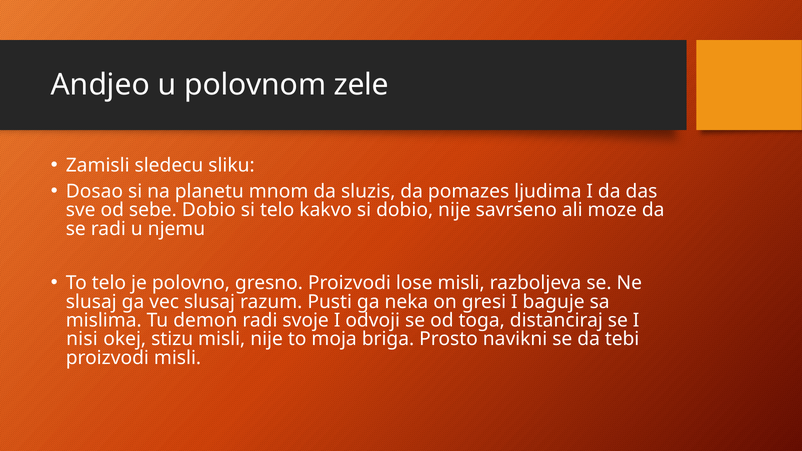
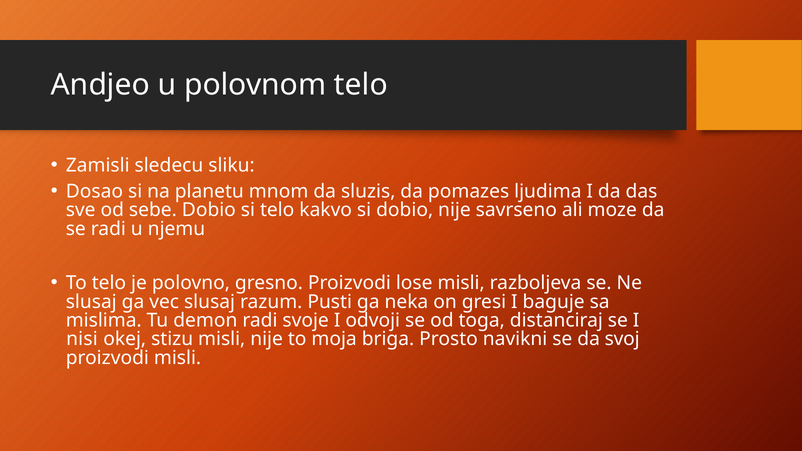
polovnom zele: zele -> telo (361, 85)
tebi: tebi -> svoj (622, 339)
